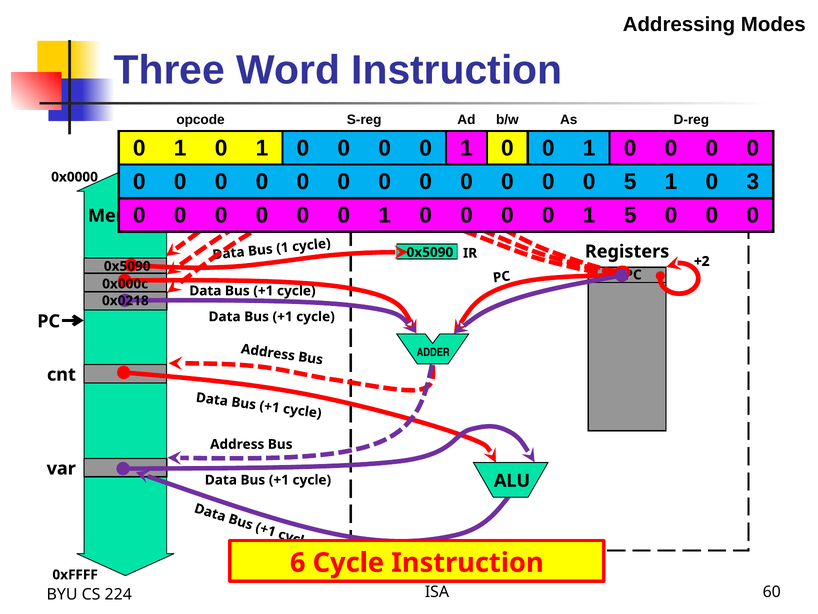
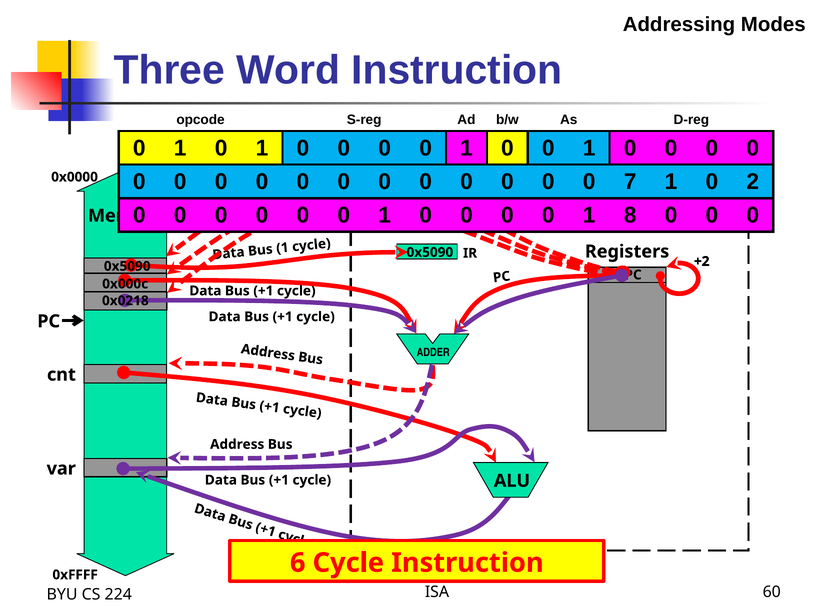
0 5: 5 -> 7 (630, 182)
3: 3 -> 2 (753, 182)
1 5: 5 -> 8 (630, 215)
